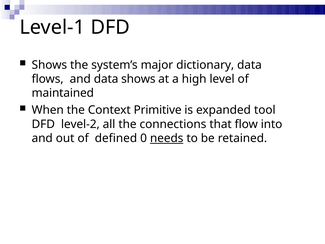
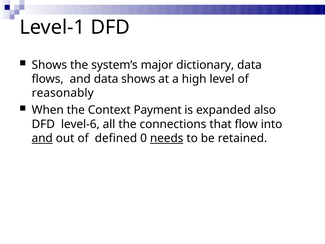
maintained: maintained -> reasonably (63, 93)
Primitive: Primitive -> Payment (158, 110)
tool: tool -> also (265, 110)
level-2: level-2 -> level-6 (80, 124)
and underline: none -> present (42, 138)
